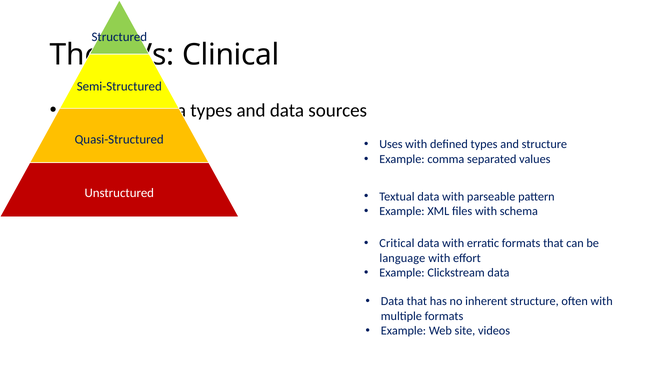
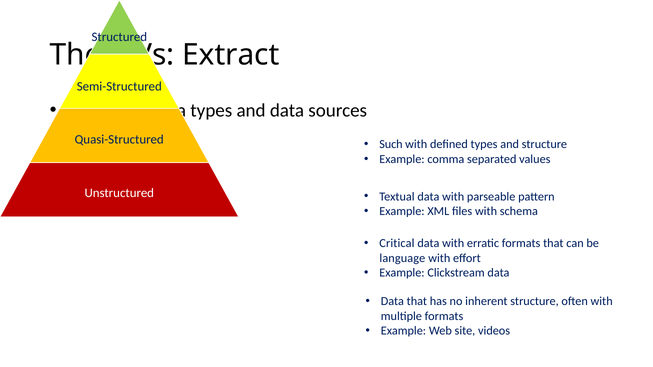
Clinical: Clinical -> Extract (231, 55)
Uses: Uses -> Such (391, 145)
